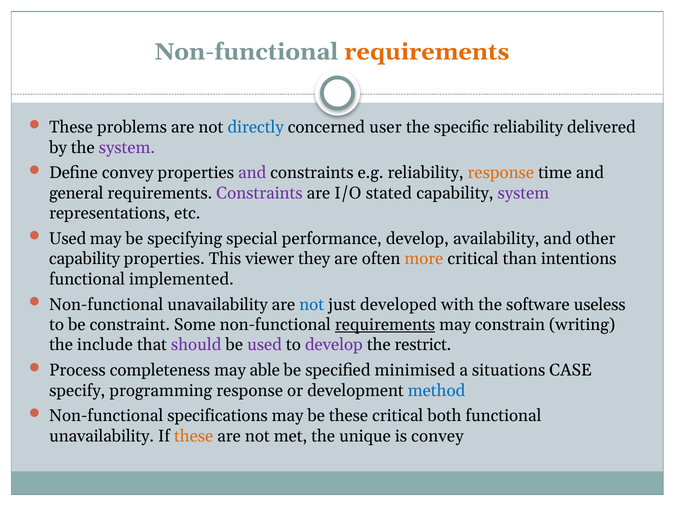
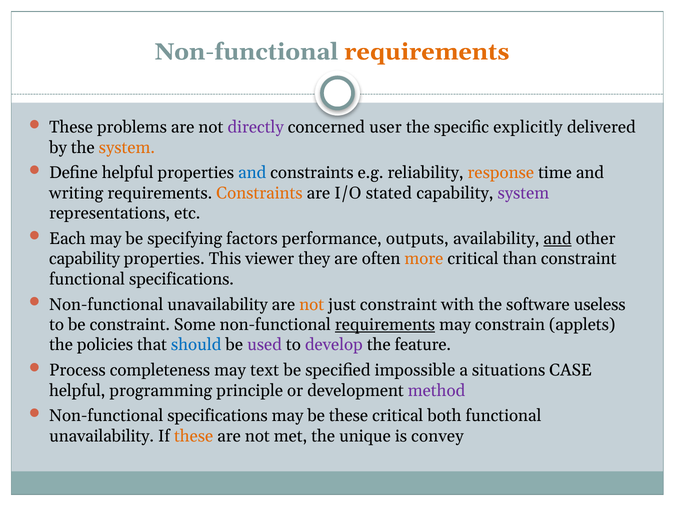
directly colour: blue -> purple (256, 127)
specific reliability: reliability -> explicitly (528, 127)
system colour: purple -> orange (127, 148)
Define convey: convey -> helpful (128, 173)
and colour: purple -> blue (252, 173)
general: general -> writing (76, 193)
Constraints colour: purple -> orange (259, 193)
Used: Used -> Each (68, 239)
special: special -> factors (252, 239)
performance develop: develop -> outputs (417, 239)
and underline: none -> present (558, 239)
than intentions: intentions -> constraint (579, 259)
functional implemented: implemented -> specifications (181, 279)
not colour: blue -> orange (312, 305)
just developed: developed -> constraint (398, 305)
writing: writing -> applets (582, 325)
include: include -> policies (105, 345)
should colour: purple -> blue (196, 345)
restrict: restrict -> feature (423, 345)
able: able -> text (265, 370)
minimised: minimised -> impossible (415, 370)
specify: specify -> helpful (77, 391)
programming response: response -> principle (250, 391)
method colour: blue -> purple (437, 391)
